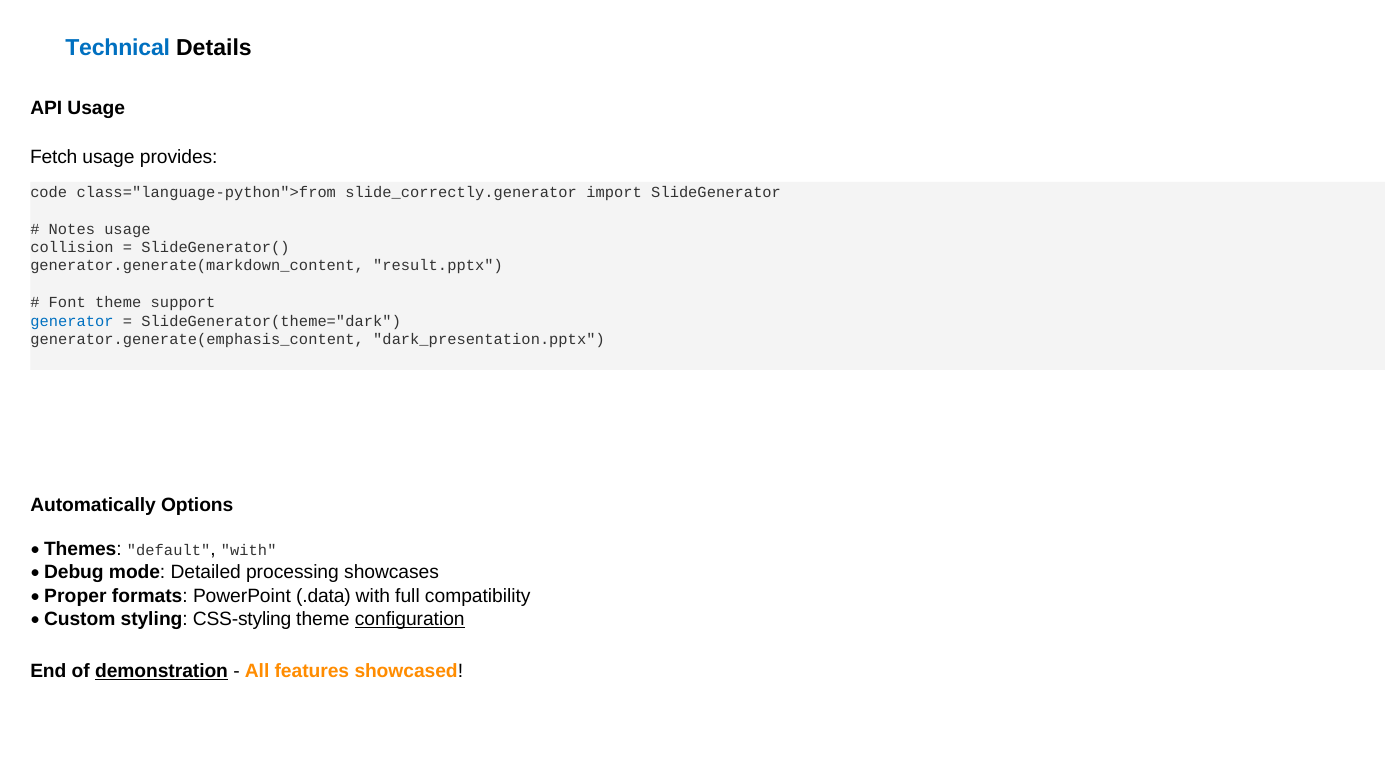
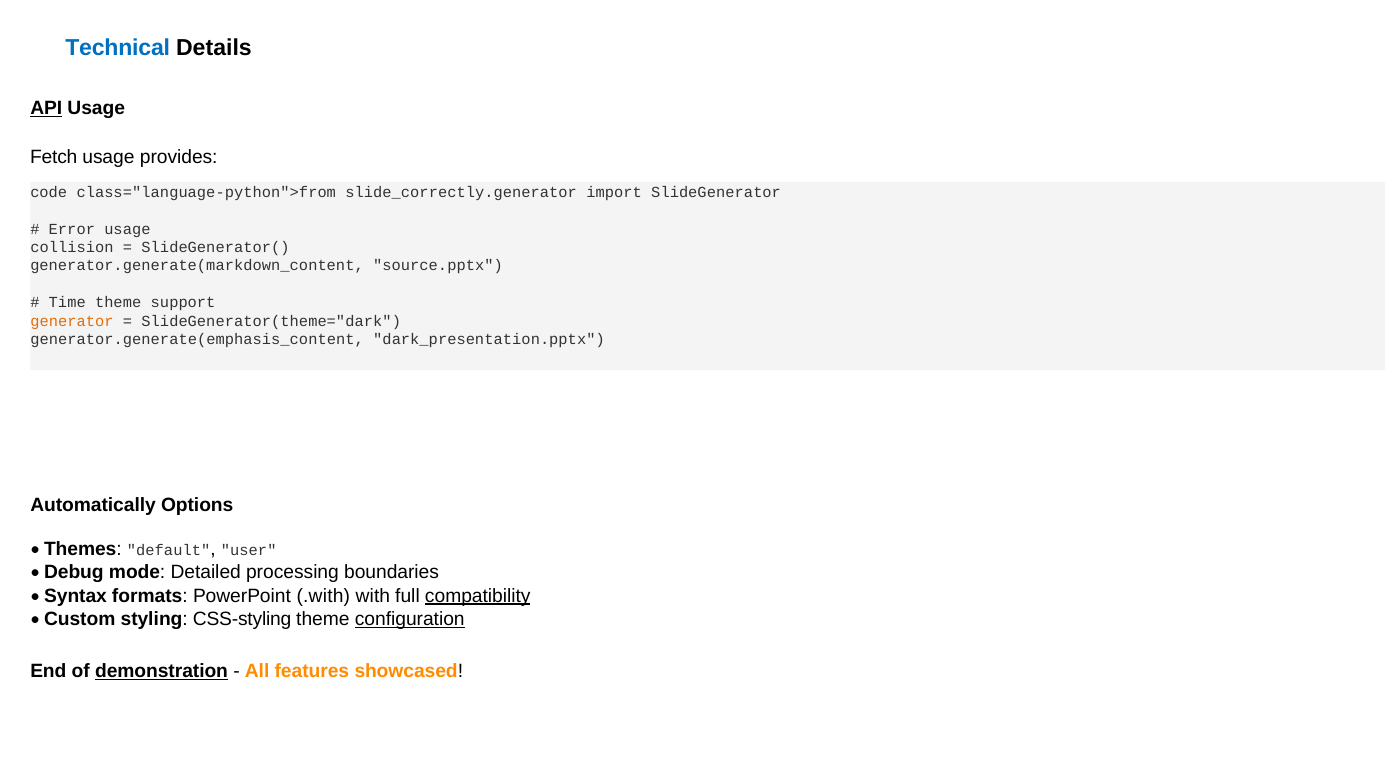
API underline: none -> present (46, 108)
Notes: Notes -> Error (72, 229)
result.pptx: result.pptx -> source.pptx (438, 266)
Font: Font -> Time (67, 303)
generator colour: blue -> orange (72, 321)
with: with -> user (249, 551)
showcases: showcases -> boundaries (392, 573)
Proper: Proper -> Syntax (75, 596)
.data: .data -> .with (323, 596)
compatibility underline: none -> present (478, 596)
